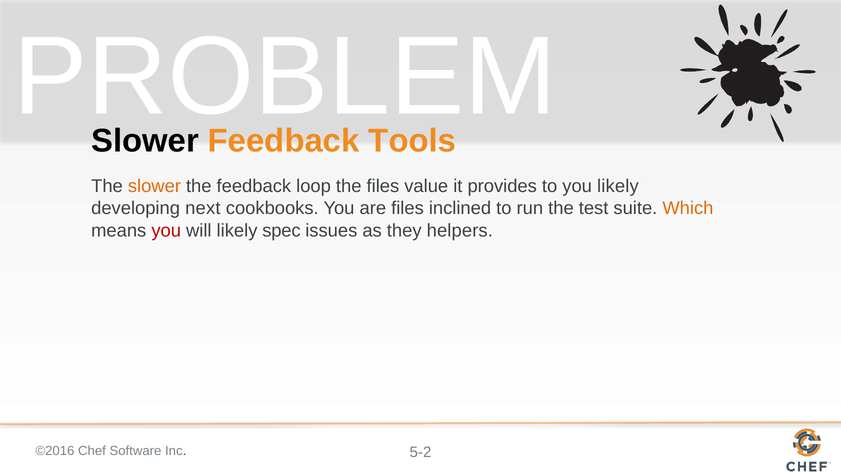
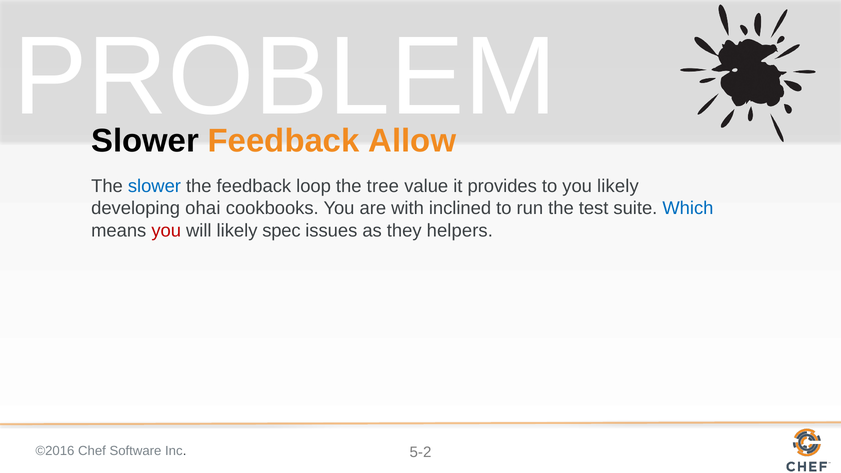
Tools: Tools -> Allow (412, 141)
slower colour: orange -> blue (154, 186)
the files: files -> tree (383, 186)
next: next -> ohai (203, 208)
are files: files -> with (408, 208)
Which colour: orange -> blue (688, 208)
